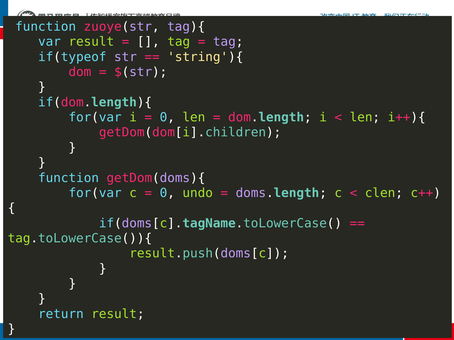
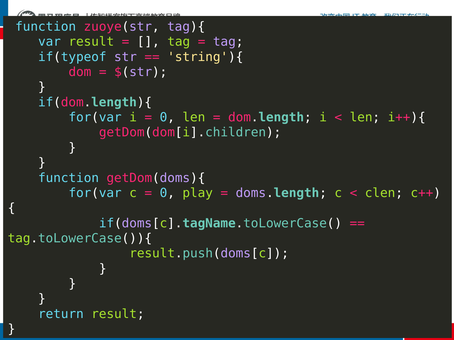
undo: undo -> play (198, 193)
